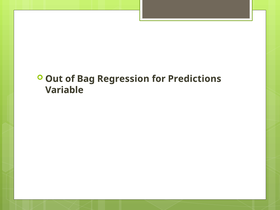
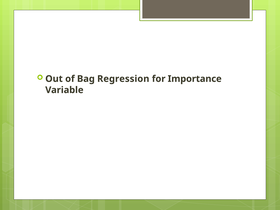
Predictions: Predictions -> Importance (195, 79)
